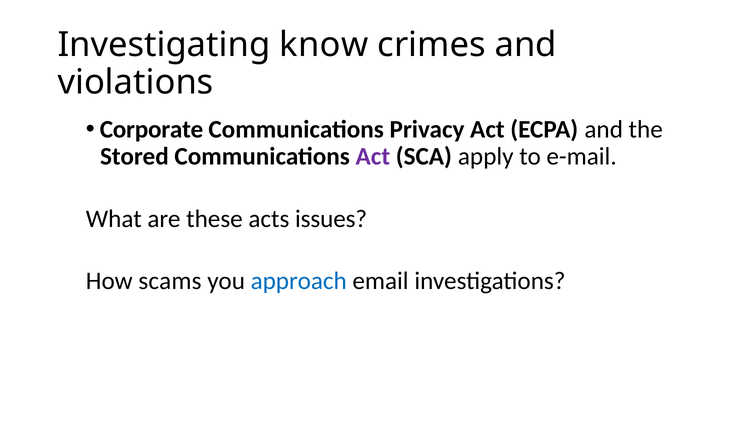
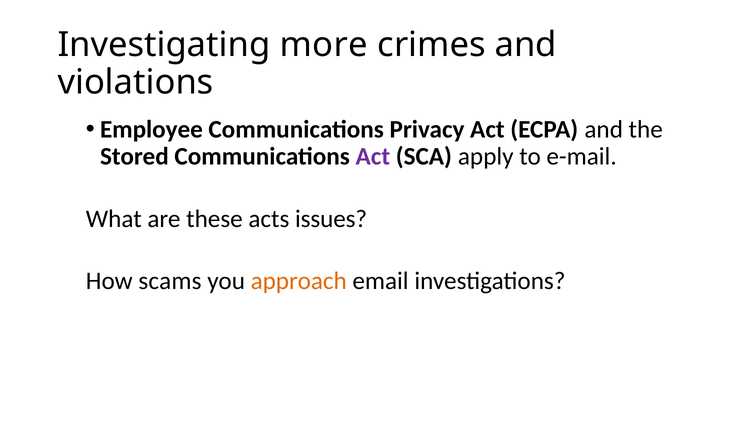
know: know -> more (324, 45)
Corporate: Corporate -> Employee (151, 129)
approach colour: blue -> orange (299, 281)
